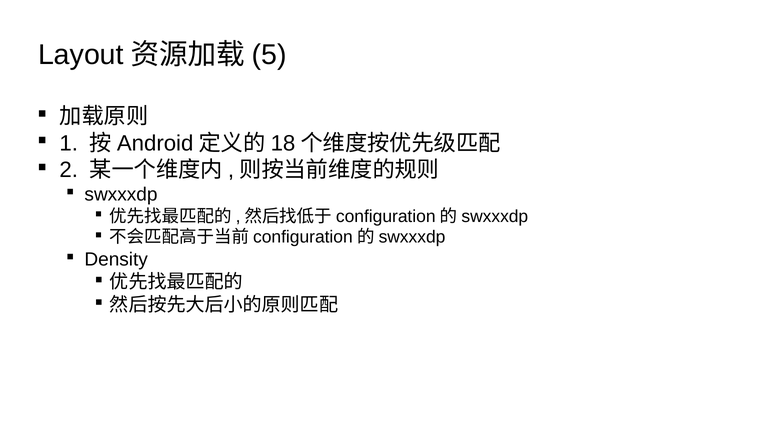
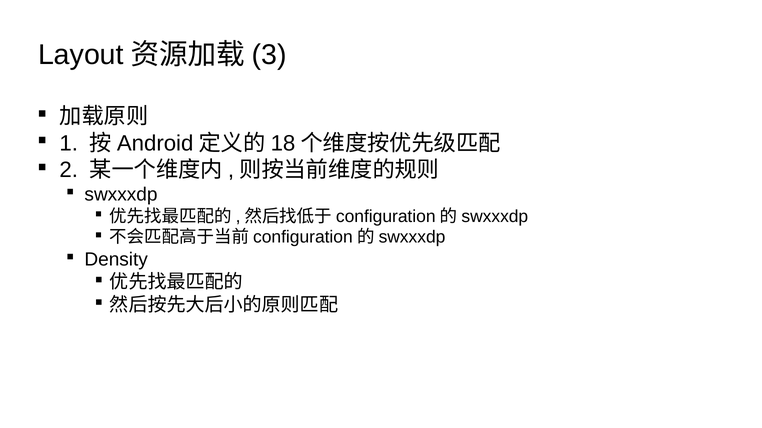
5: 5 -> 3 (269, 55)
